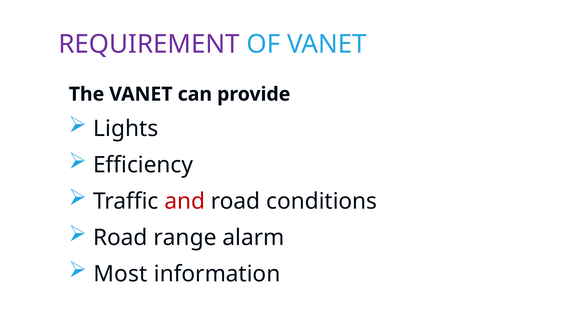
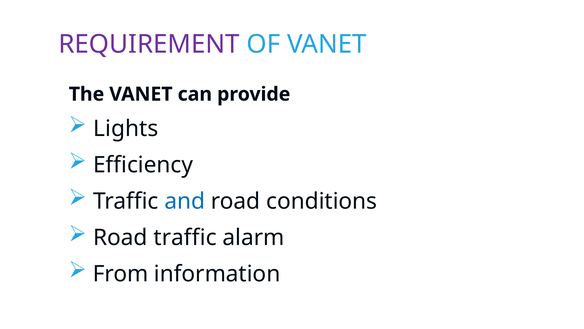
and colour: red -> blue (185, 201)
Road range: range -> traffic (185, 237)
Most: Most -> From (121, 273)
